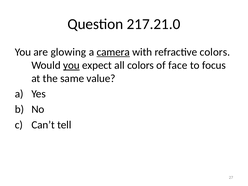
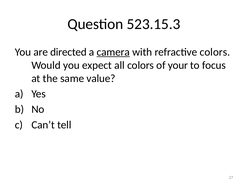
217.21.0: 217.21.0 -> 523.15.3 (154, 24)
glowing: glowing -> directed (69, 52)
you underline: present -> none (71, 65)
face: face -> your (178, 65)
